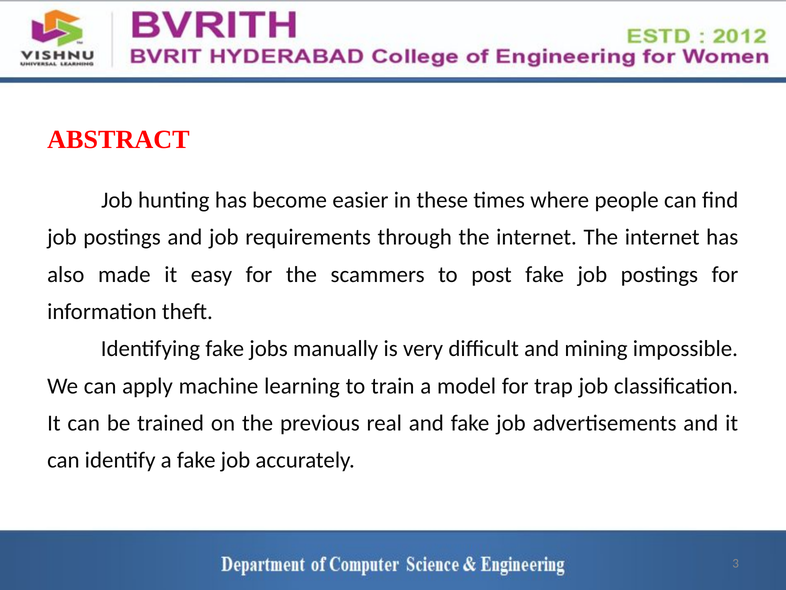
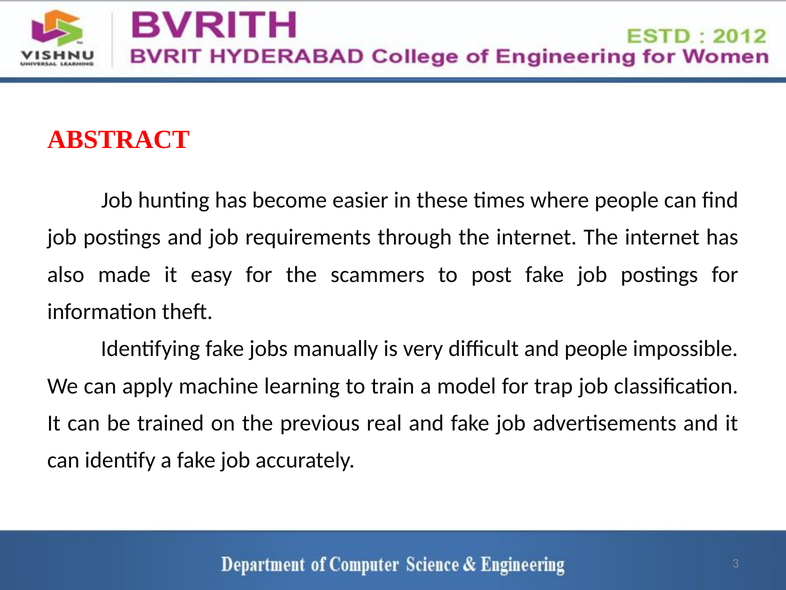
and mining: mining -> people (596, 349)
